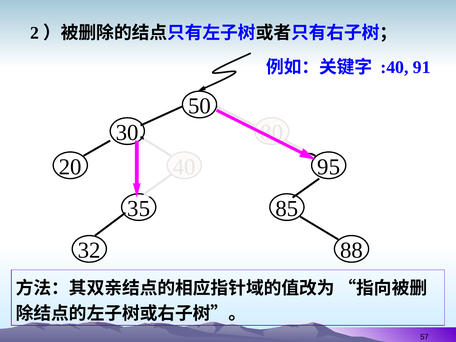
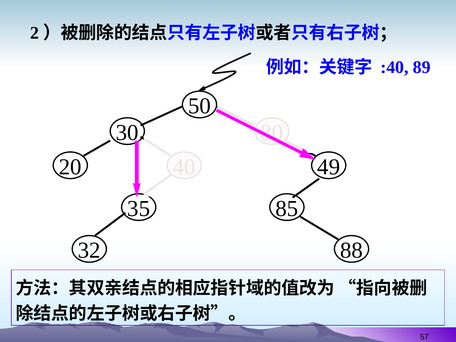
91: 91 -> 89 (422, 67)
95: 95 -> 49 (329, 167)
